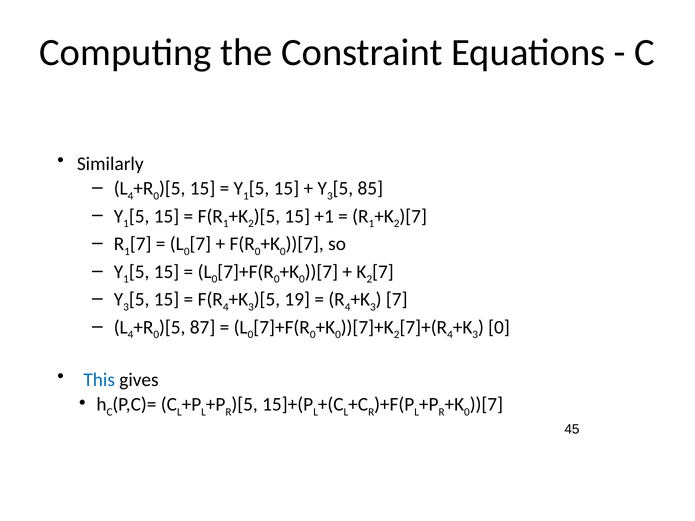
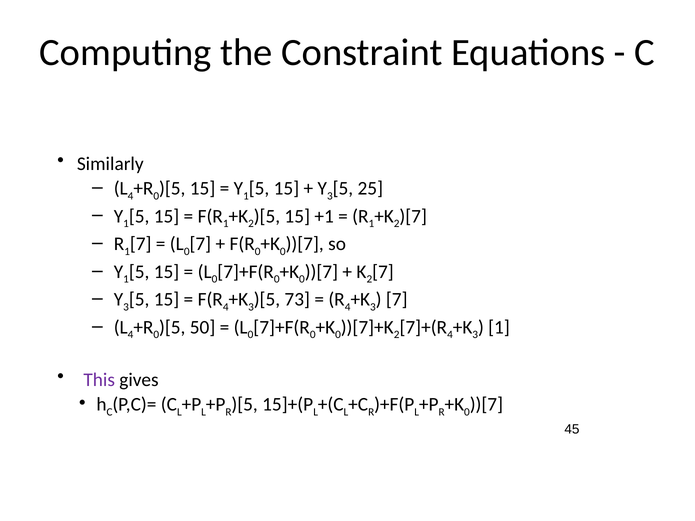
85: 85 -> 25 (370, 188)
19: 19 -> 73 (297, 300)
87: 87 -> 50 (203, 327)
0: 0 -> 1 (499, 327)
This colour: blue -> purple (99, 380)
